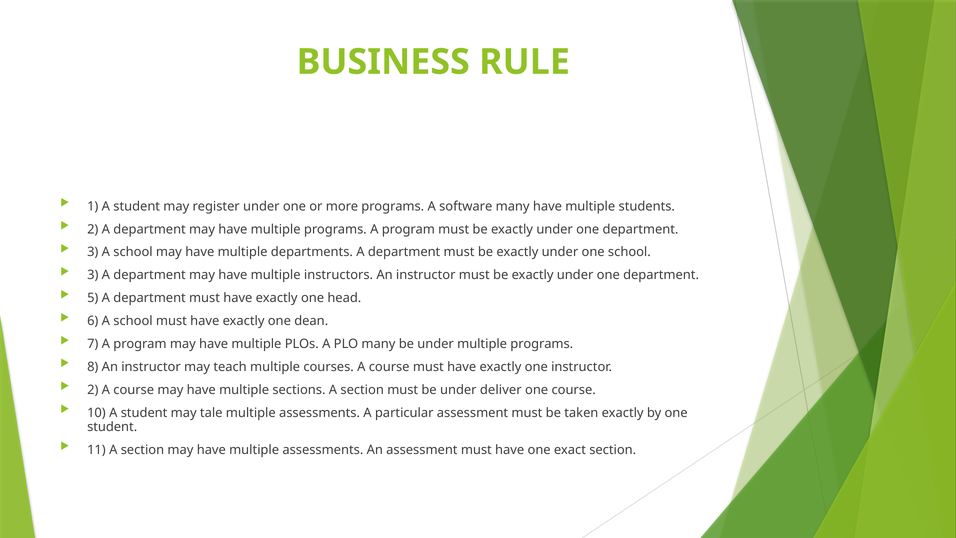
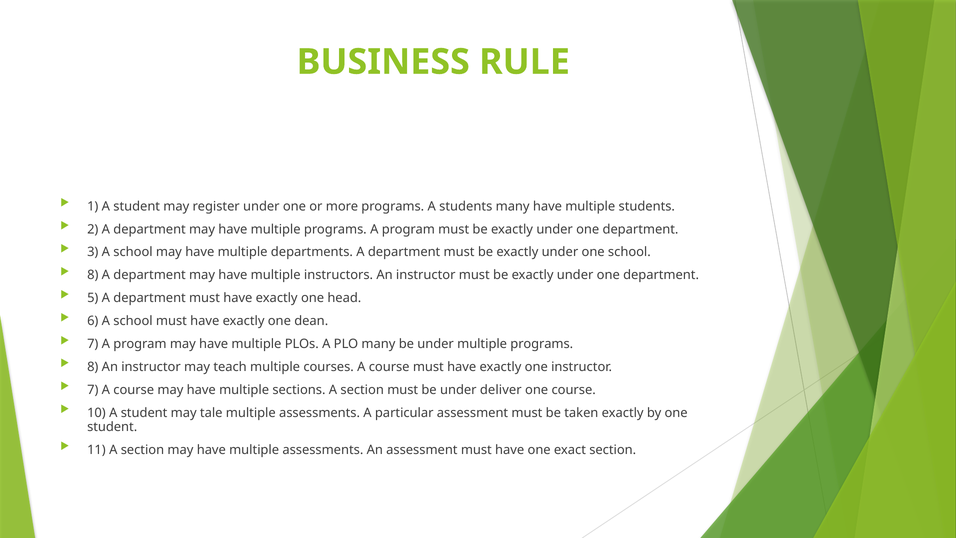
A software: software -> students (466, 206)
3: 3 -> 8 (93, 275)
2: 2 -> 7 (93, 390)
